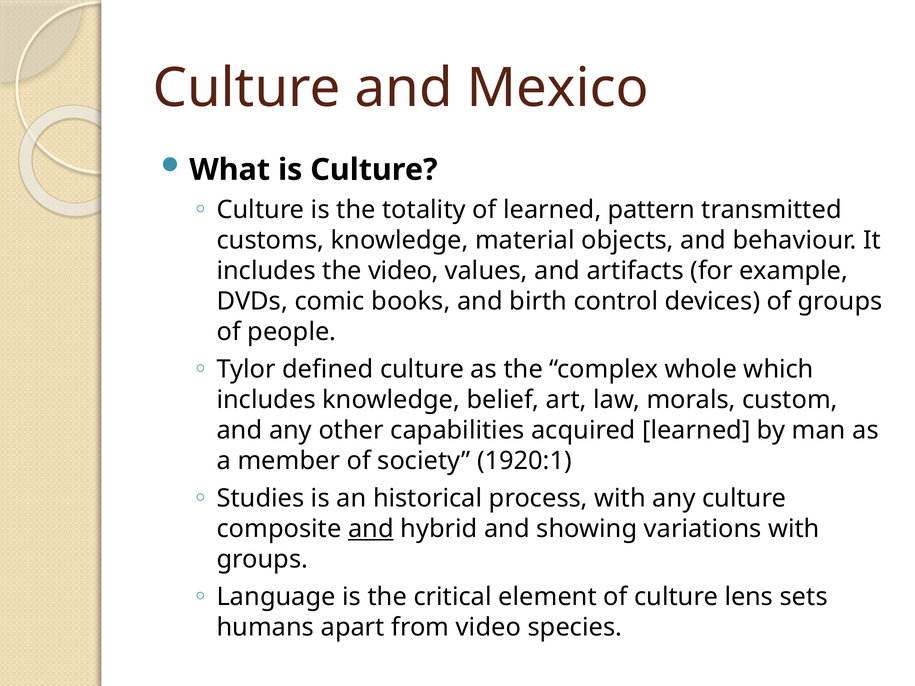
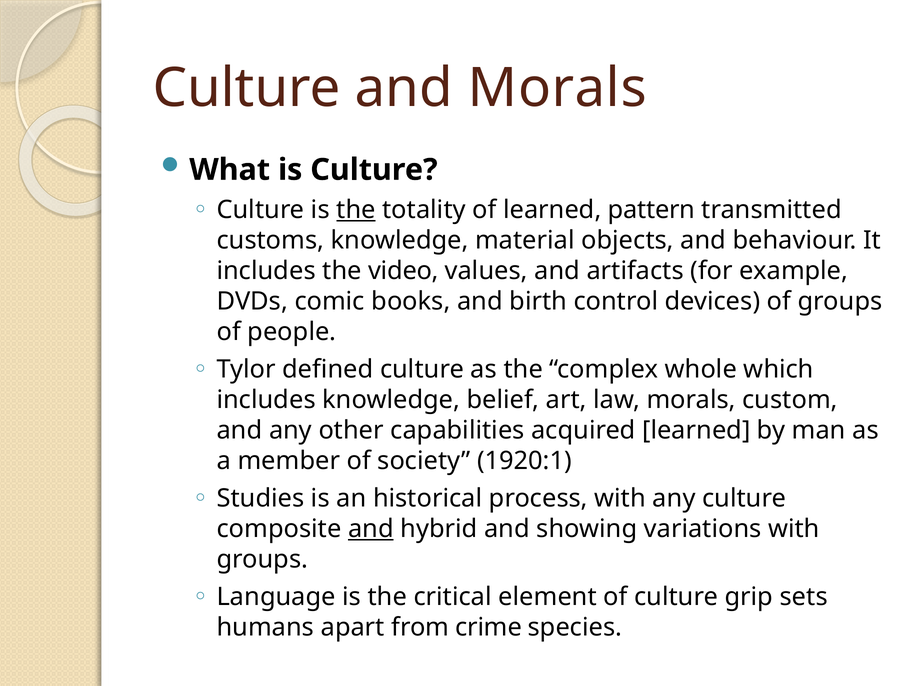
and Mexico: Mexico -> Morals (557, 88)
the underline: none -> present (356, 210)
lens: lens -> grip (749, 597)
from video: video -> crime (489, 628)
